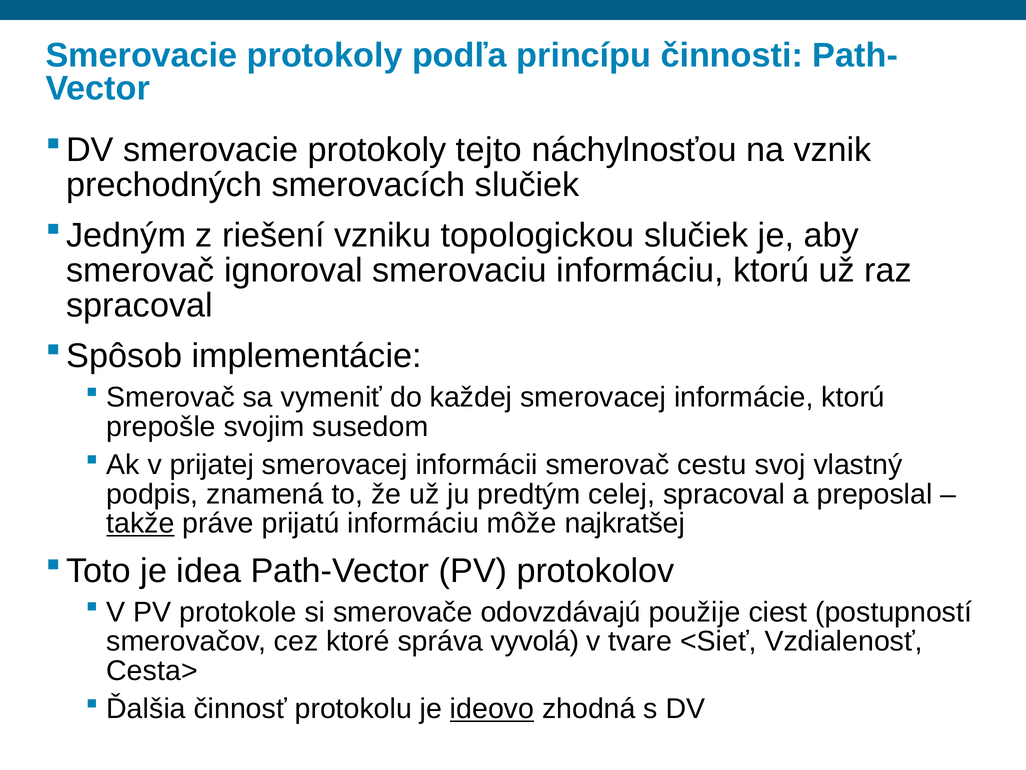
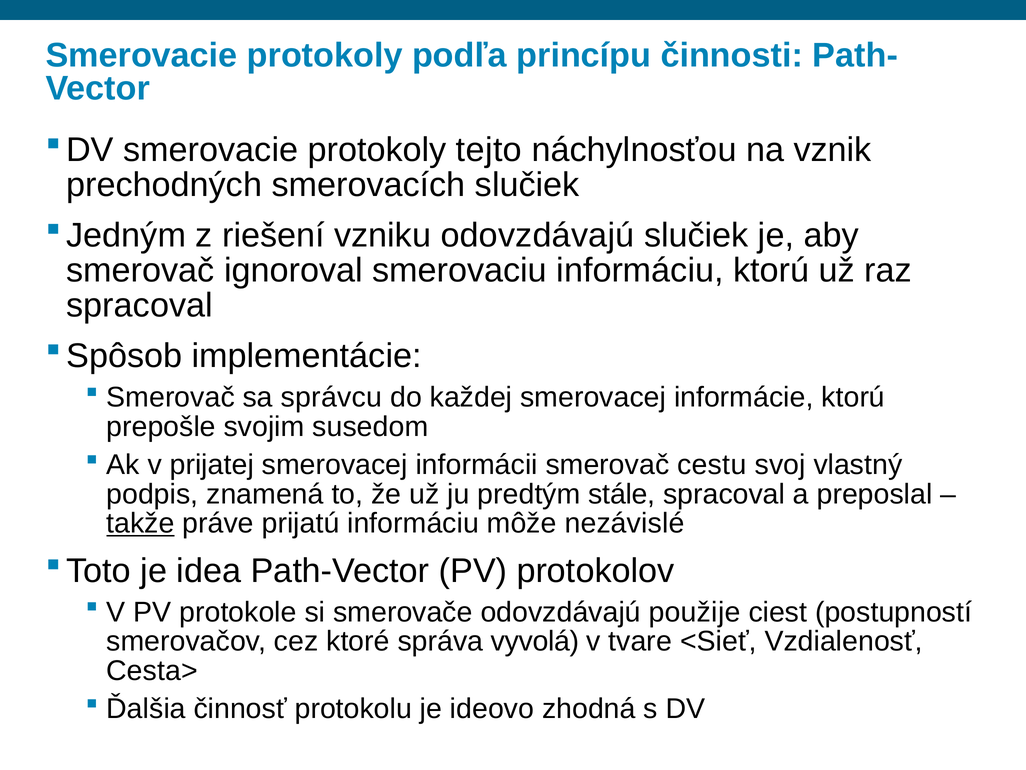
vzniku topologickou: topologickou -> odovzdávajú (537, 235)
vymeniť: vymeniť -> správcu (331, 397)
celej: celej -> stále (622, 494)
najkratšej: najkratšej -> nezávislé (625, 523)
ideovo underline: present -> none (492, 708)
